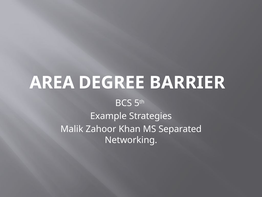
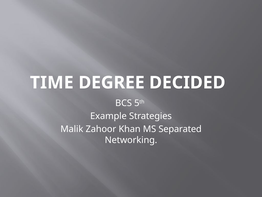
AREA: AREA -> TIME (52, 82)
BARRIER: BARRIER -> DECIDED (187, 82)
